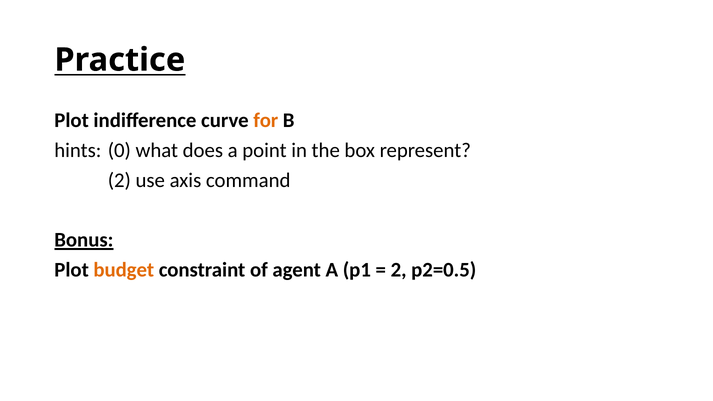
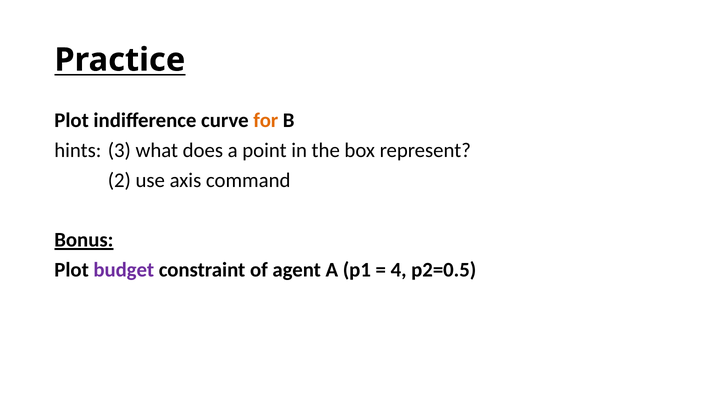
0: 0 -> 3 (119, 150)
budget colour: orange -> purple (124, 270)
2: 2 -> 4 (399, 270)
